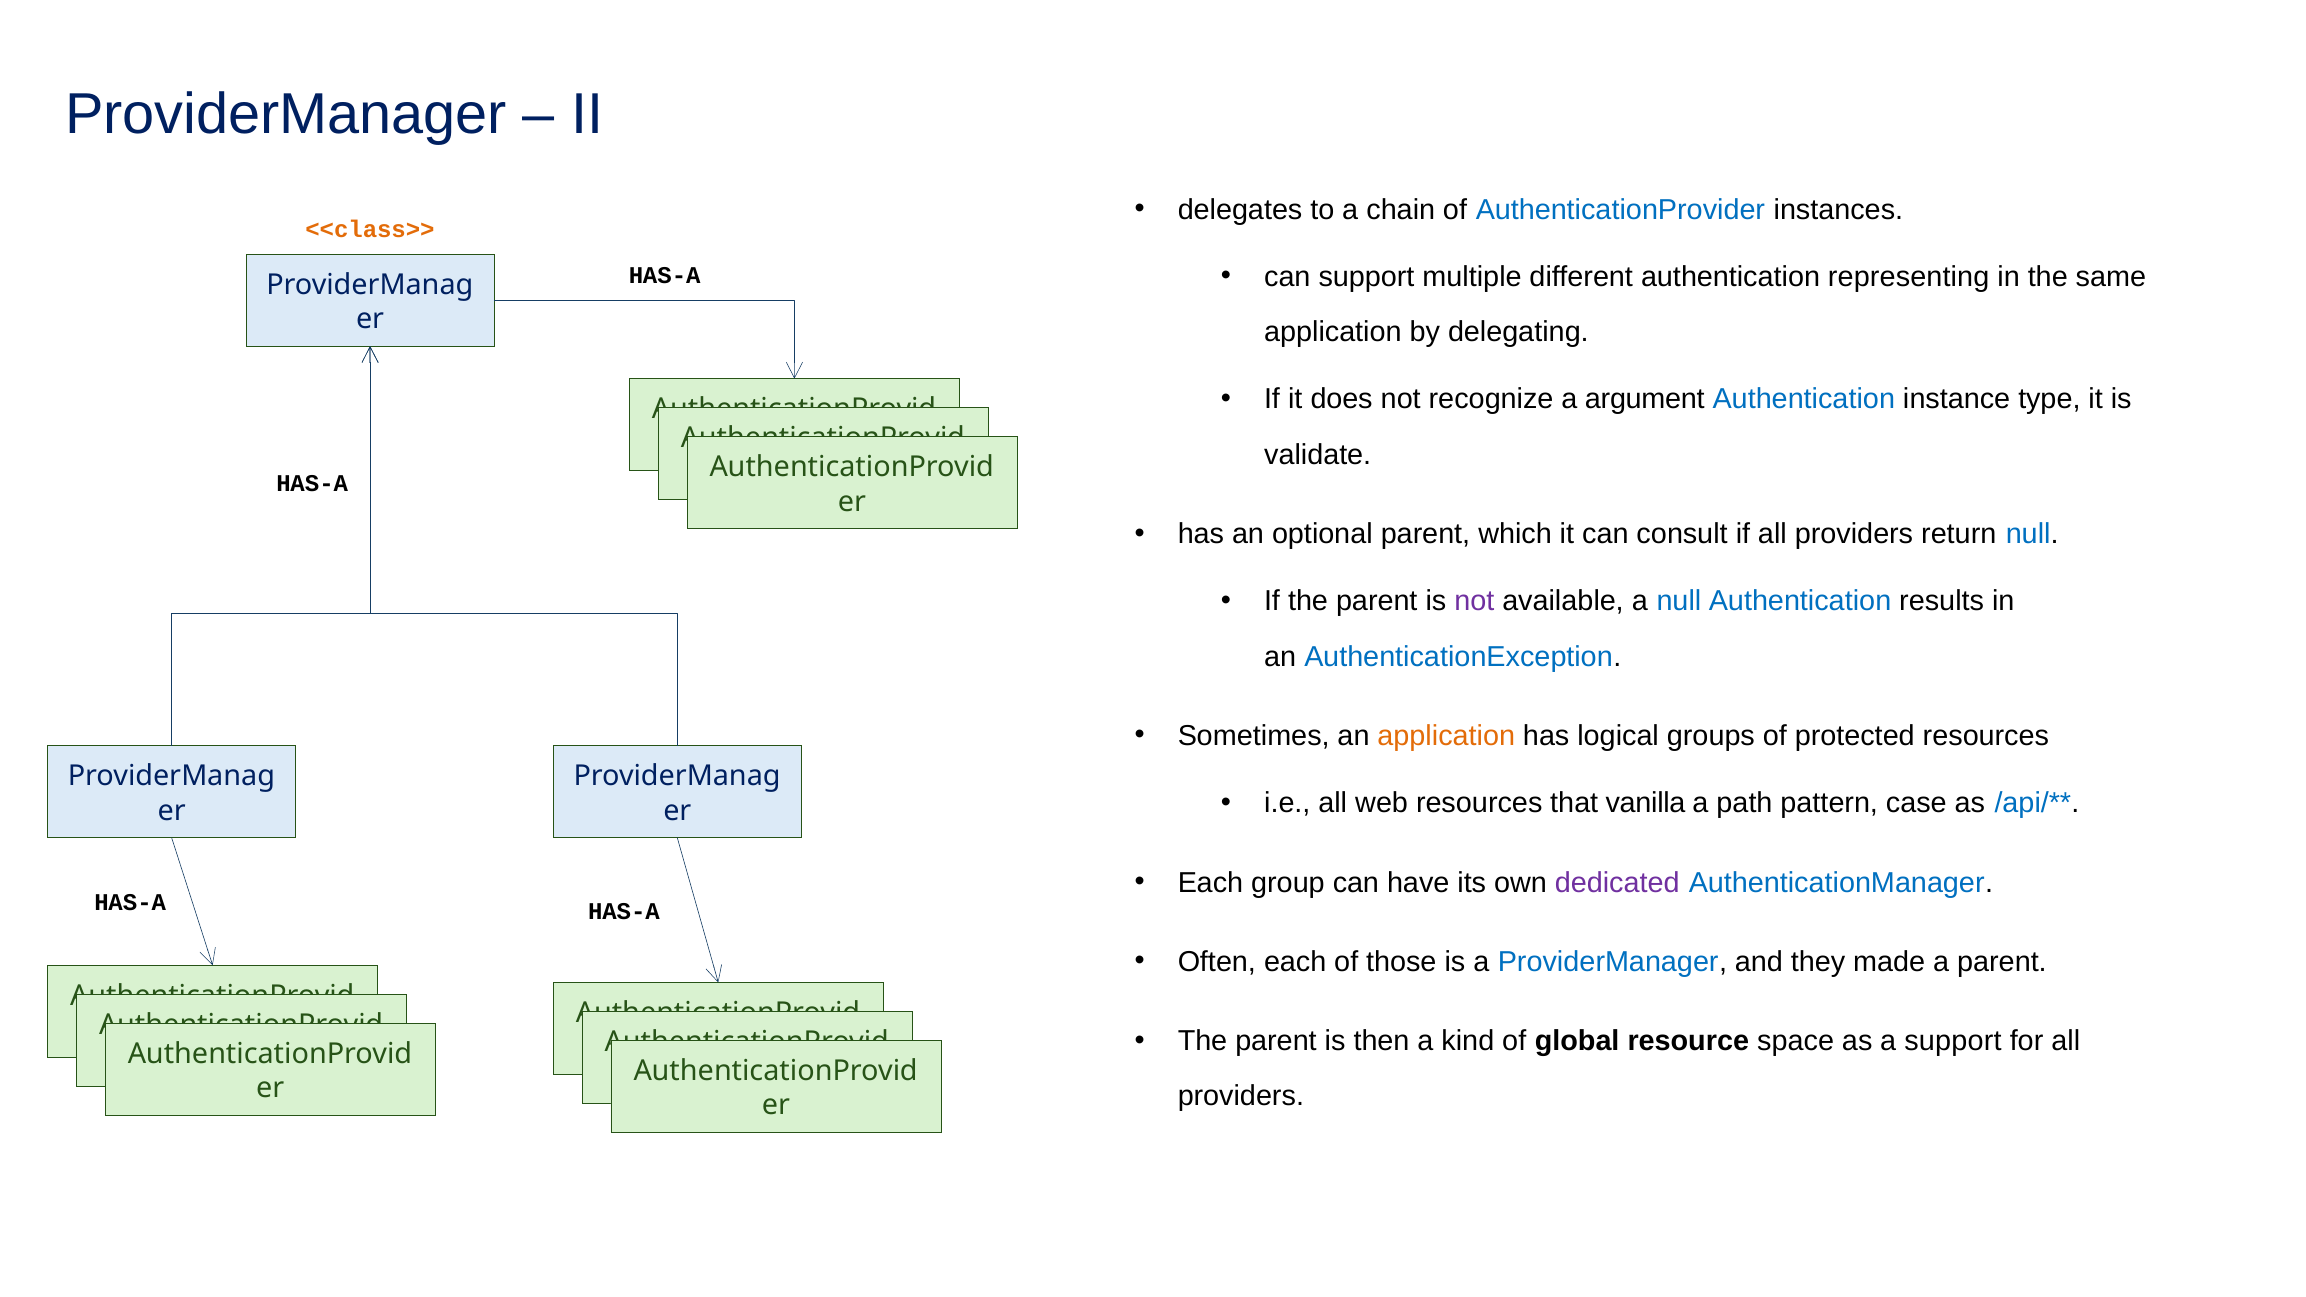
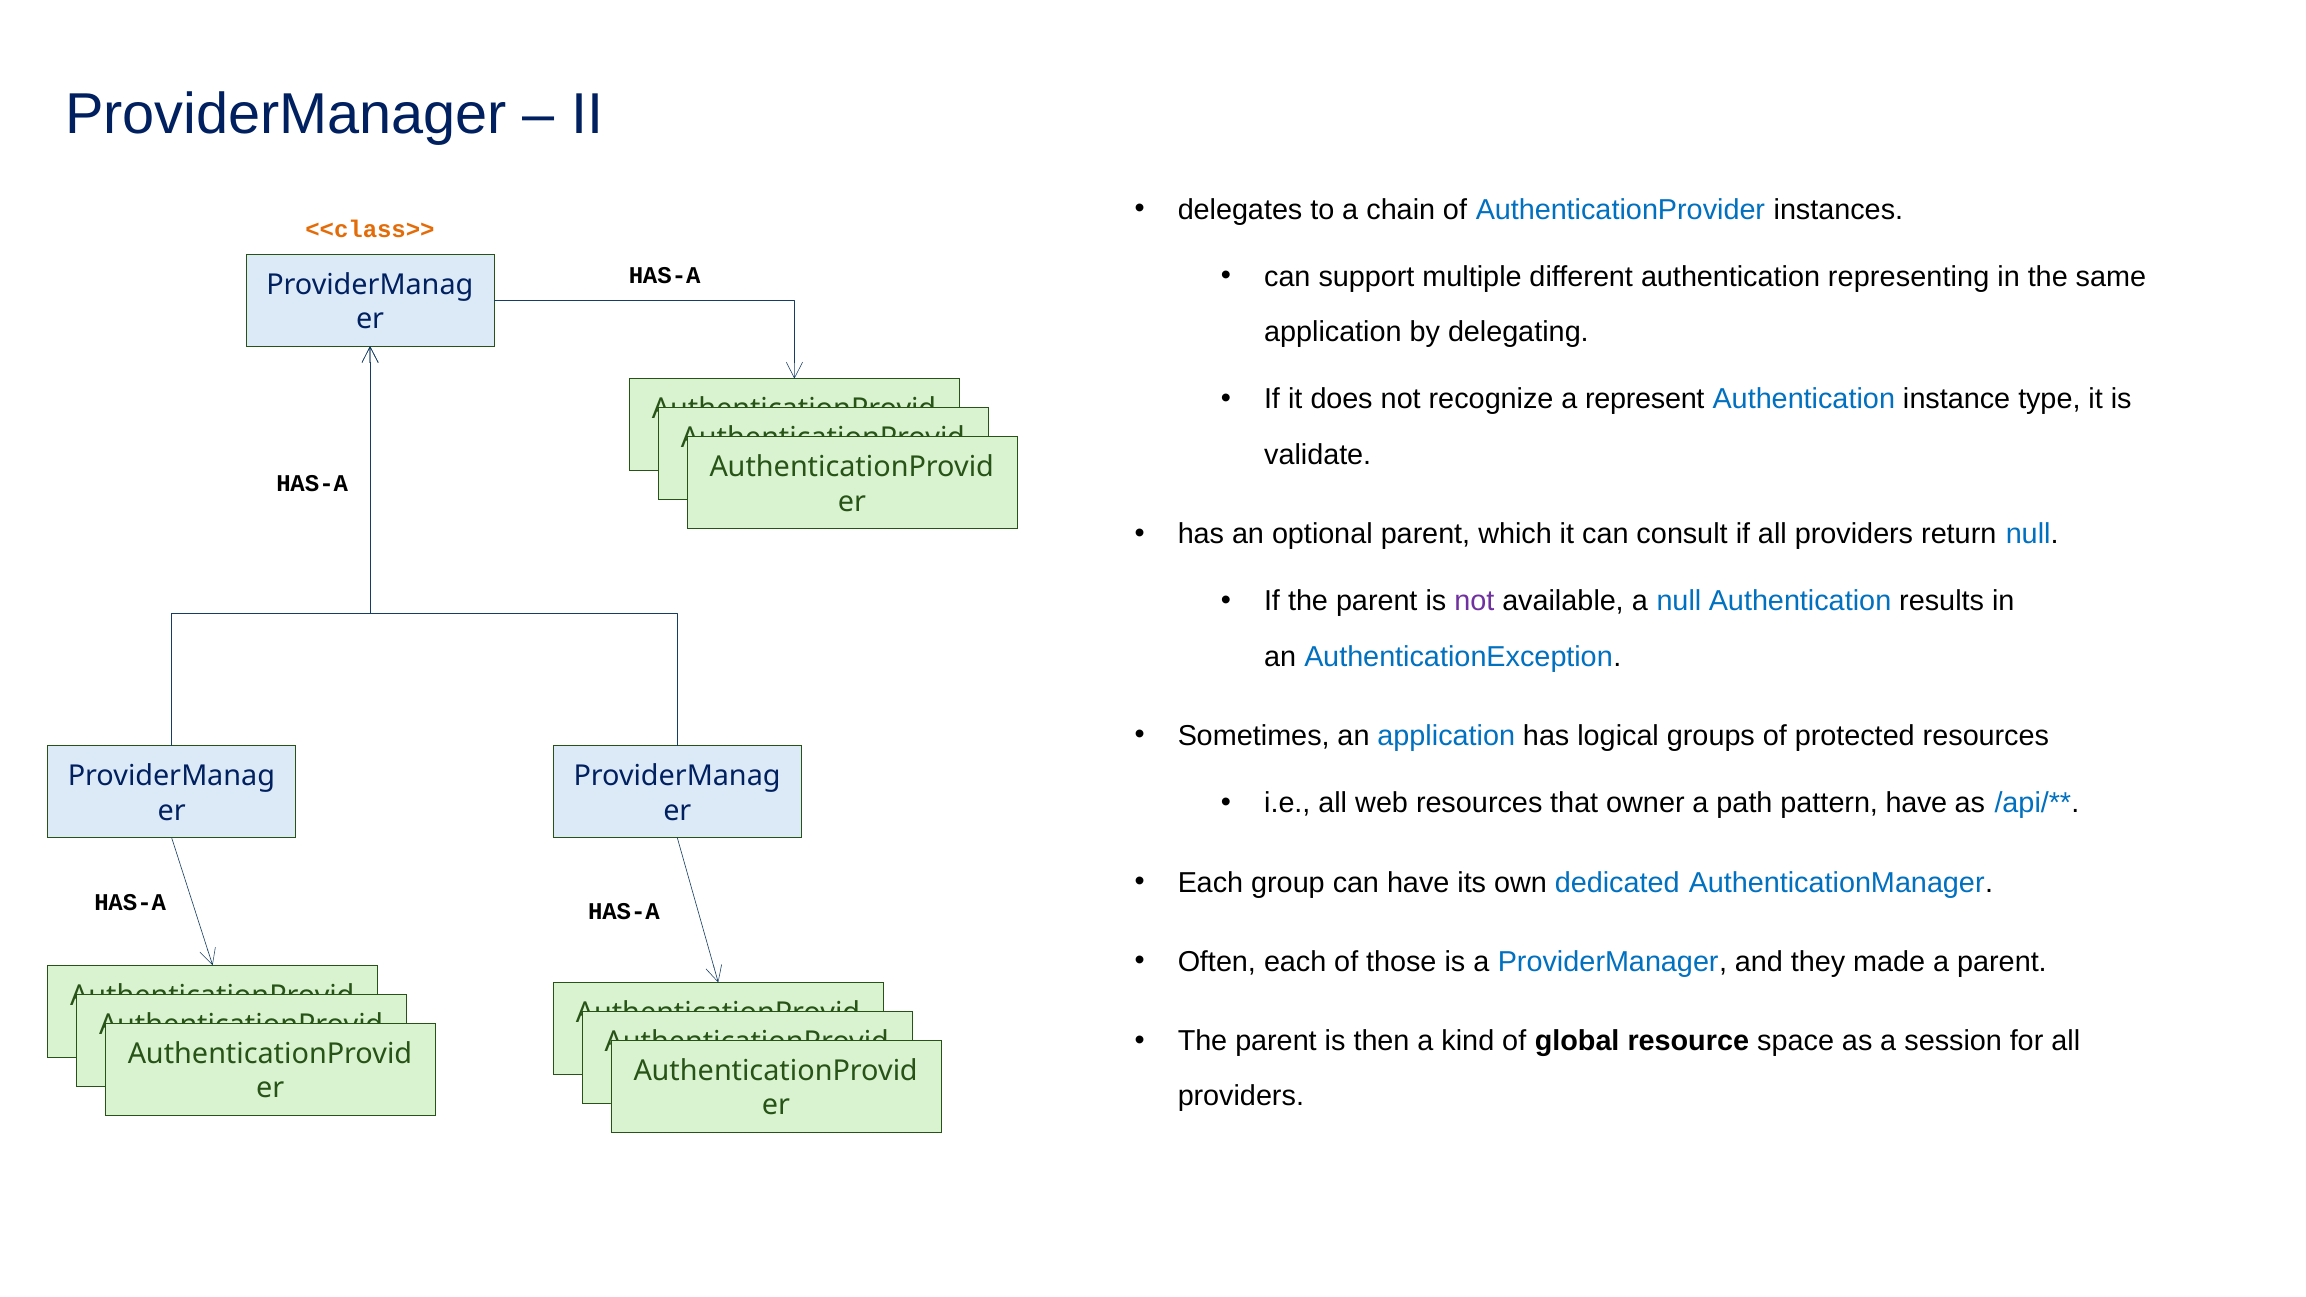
argument: argument -> represent (1645, 400)
application colour: orange -> blue (1446, 736)
vanilla: vanilla -> owner (1645, 803)
pattern case: case -> have (1916, 803)
dedicated colour: purple -> blue (1617, 883)
a support: support -> session (1953, 1041)
